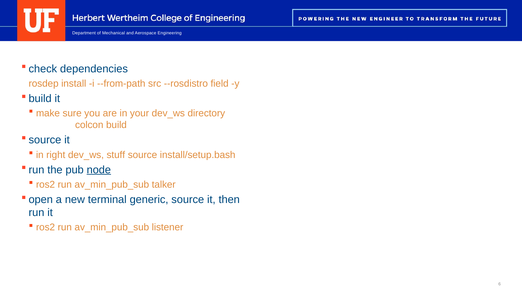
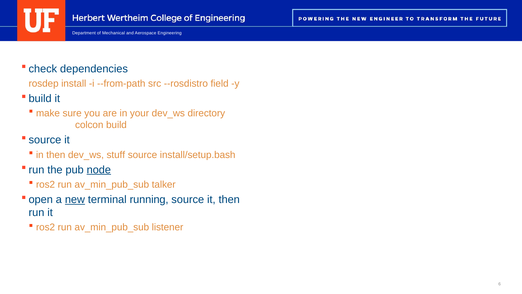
in right: right -> then (56, 155)
new underline: none -> present (75, 199)
generic: generic -> running (149, 199)
